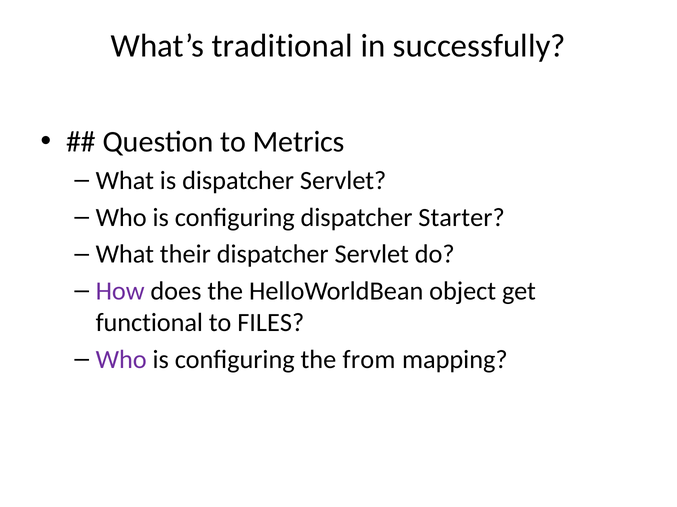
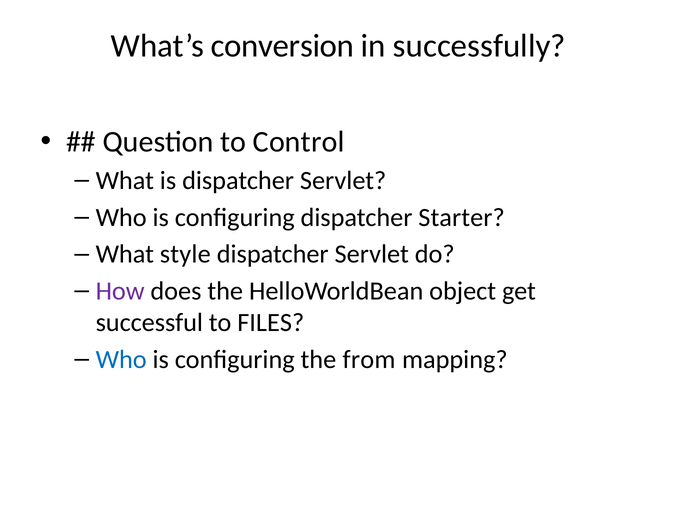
traditional: traditional -> conversion (282, 46)
Metrics: Metrics -> Control (299, 142)
their: their -> style (185, 255)
functional: functional -> successful (149, 323)
Who colour: purple -> blue (121, 360)
